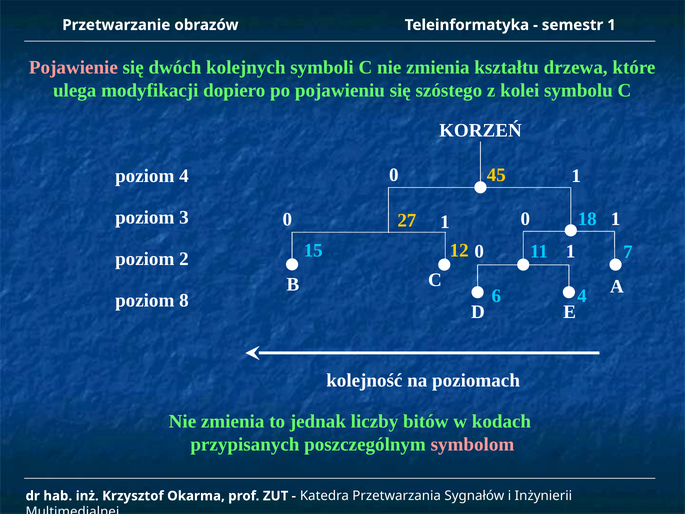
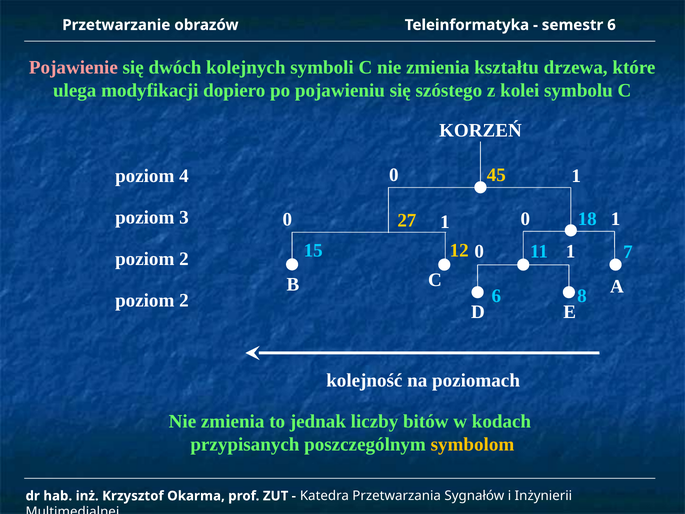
semestr 1: 1 -> 6 (612, 25)
6 4: 4 -> 8 (582, 296)
8: 8 -> 2 (184, 300)
symbolom colour: pink -> yellow (472, 444)
